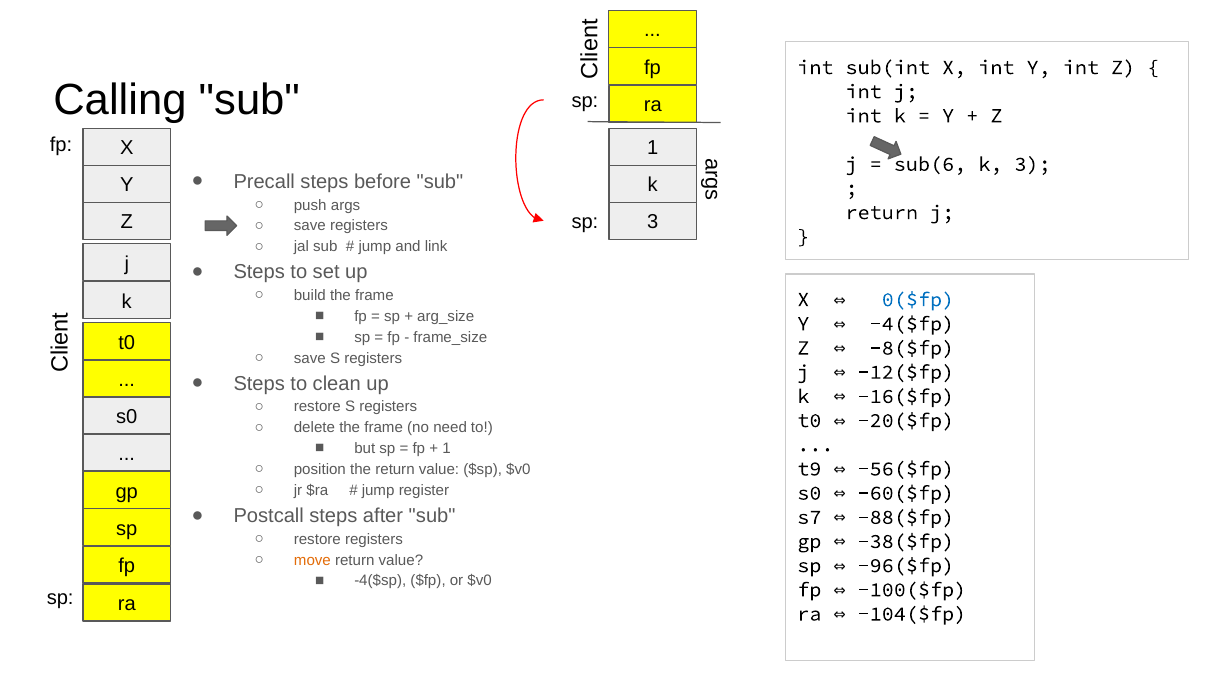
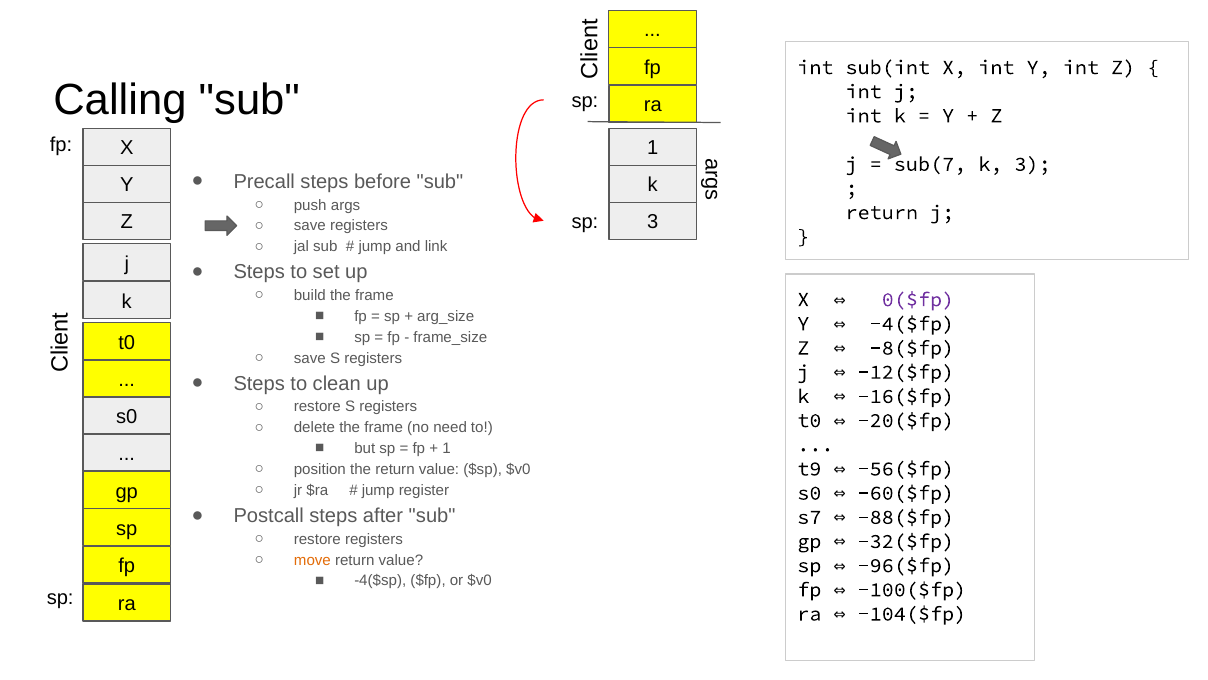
sub(6: sub(6 -> sub(7 (930, 164)
0($fp colour: blue -> purple (918, 299)
-38($fp: -38($fp -> -32($fp (906, 541)
